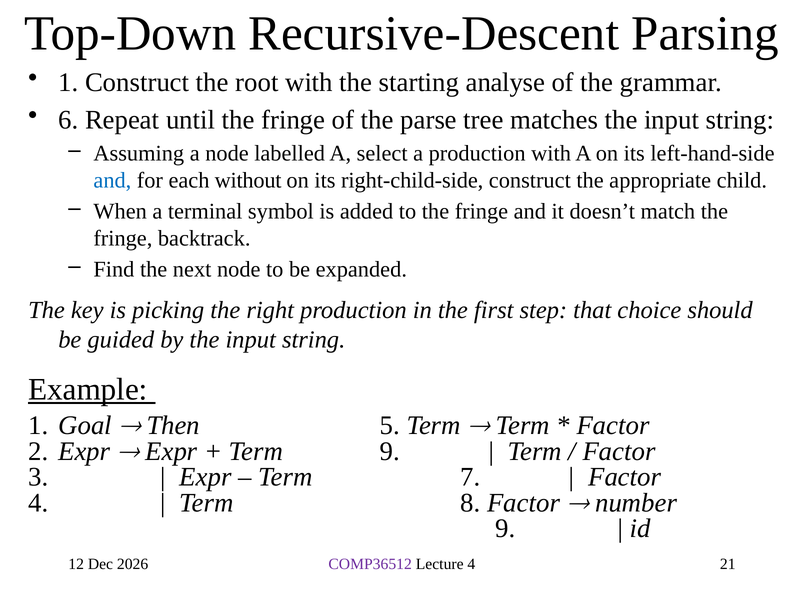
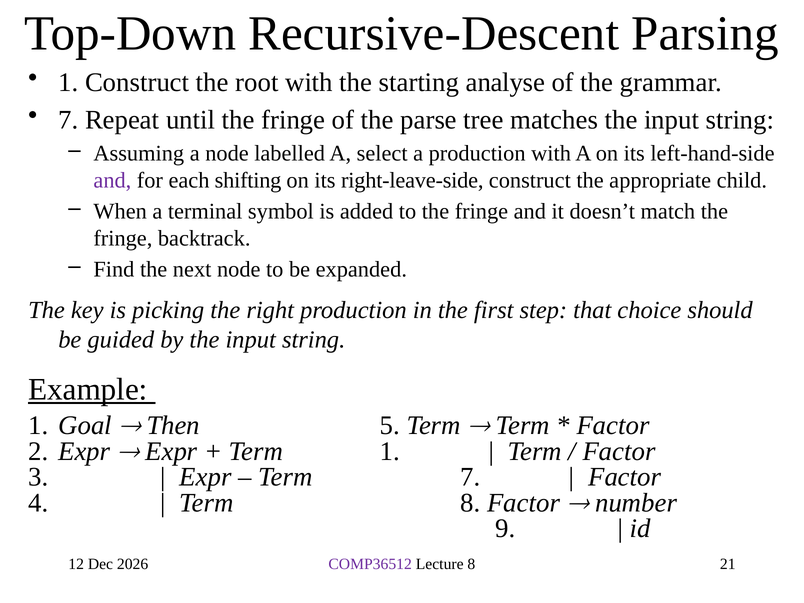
6: 6 -> 7 (68, 120)
and colour: blue -> purple (112, 180)
without: without -> shifting (248, 180)
right-child-side: right-child-side -> right-leave-side (412, 180)
Term 9: 9 -> 1 (390, 451)
Lecture 4: 4 -> 8 (471, 564)
